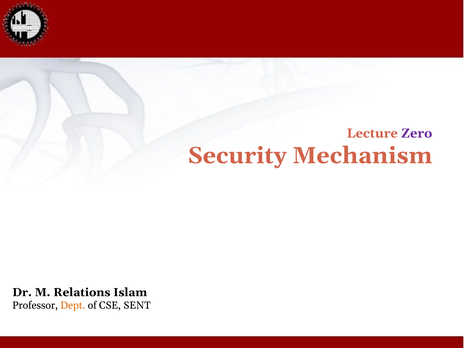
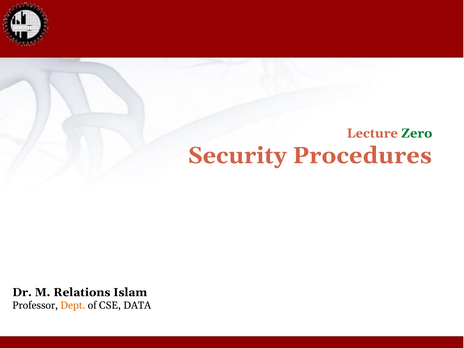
Zero colour: purple -> green (417, 133)
Mechanism: Mechanism -> Procedures (362, 156)
SENT: SENT -> DATA (137, 305)
